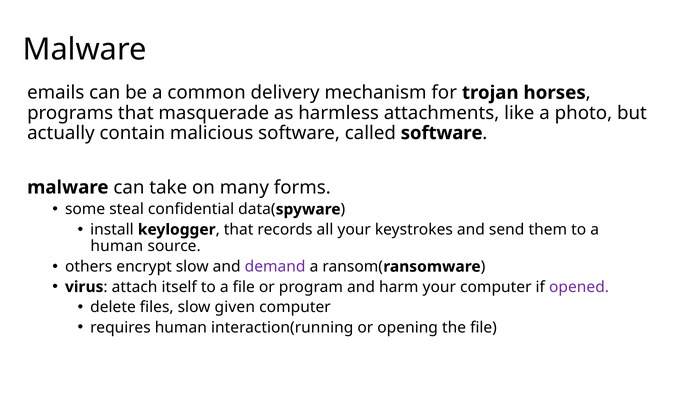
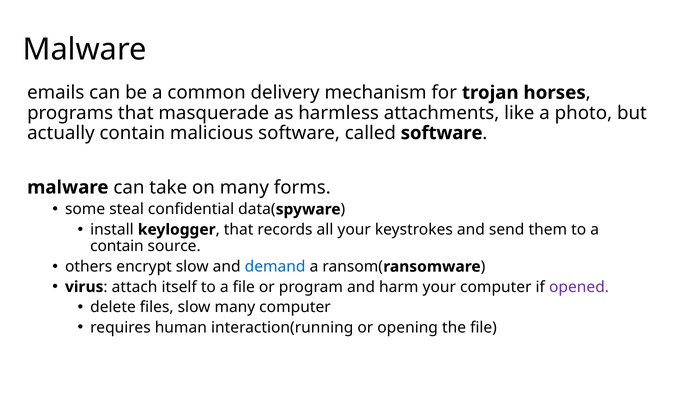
human: human -> contain (117, 247)
demand colour: purple -> blue (275, 267)
slow given: given -> many (235, 308)
